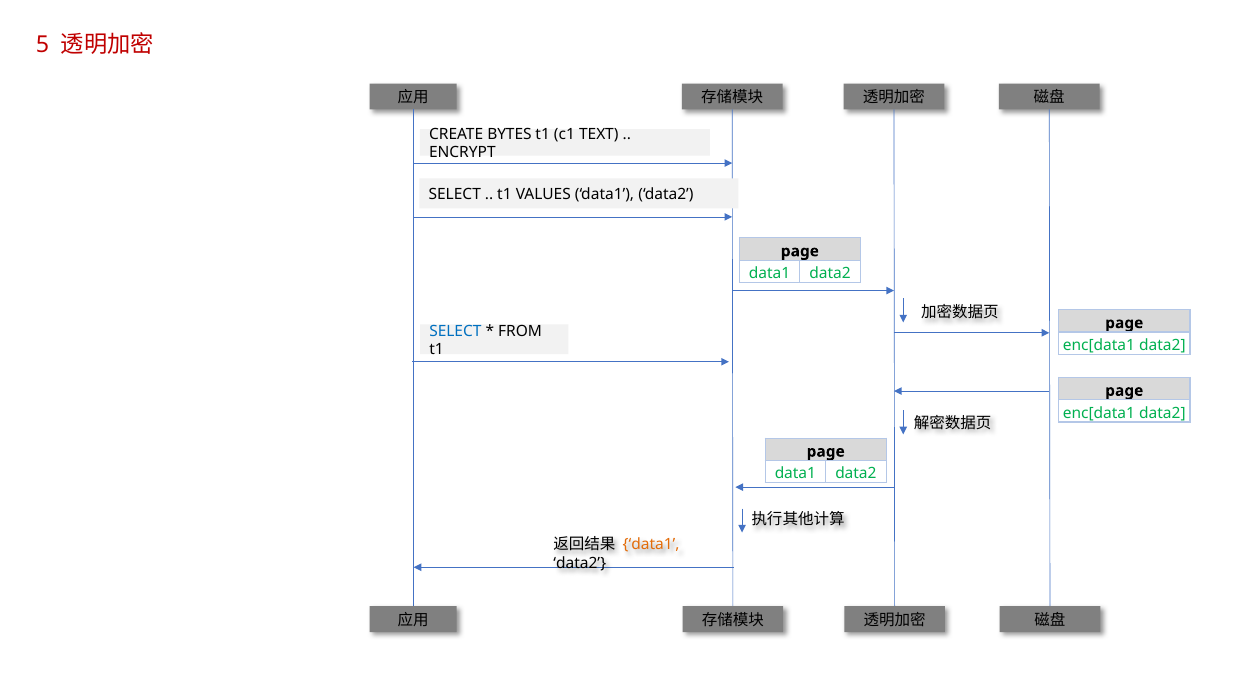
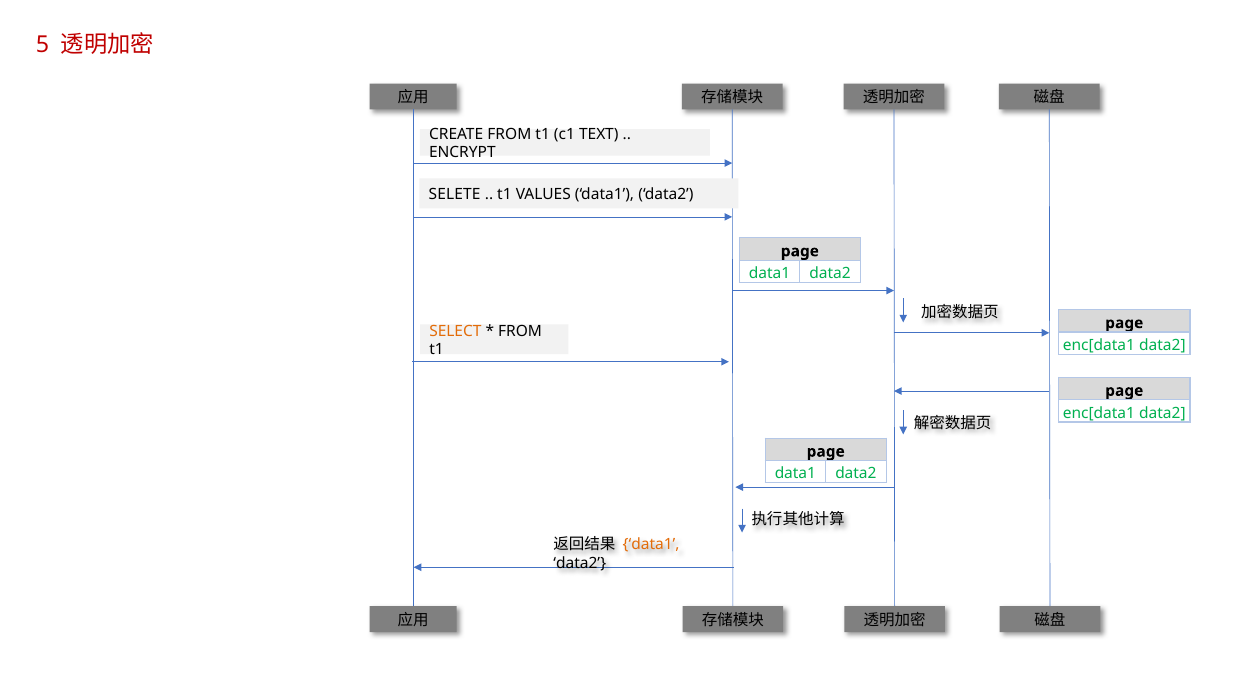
CREATE BYTES: BYTES -> FROM (509, 134)
SELECT: SELECT -> SELETE (455, 194)
SELECT colour: blue -> orange (455, 331)
